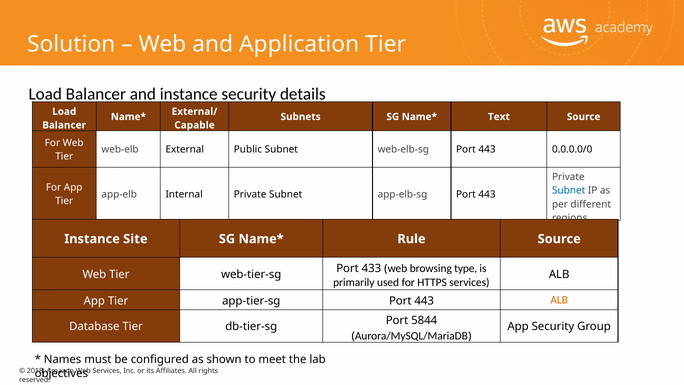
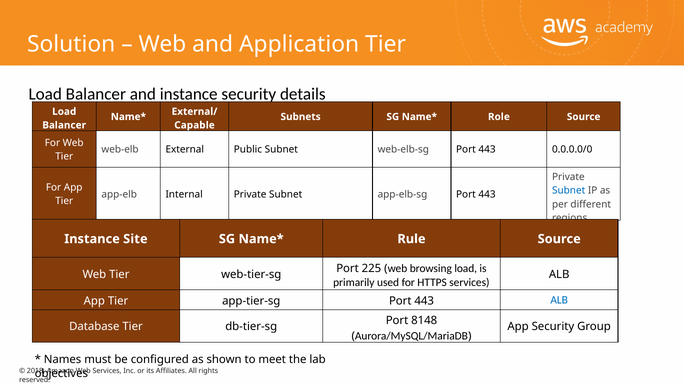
Text: Text -> Role (499, 117)
433: 433 -> 225 (371, 268)
browsing type: type -> load (466, 268)
ALB colour: orange -> blue (559, 300)
5844: 5844 -> 8148 (424, 320)
